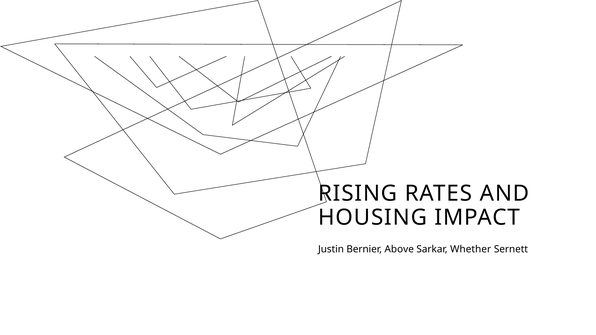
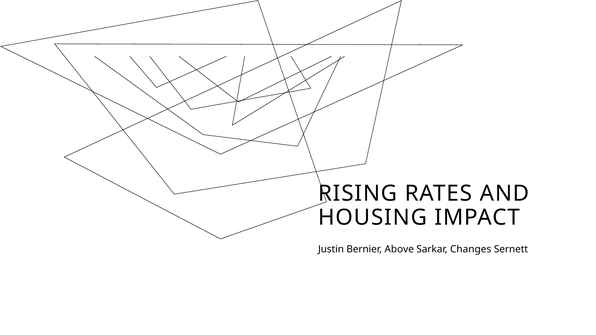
Whether: Whether -> Changes (471, 249)
